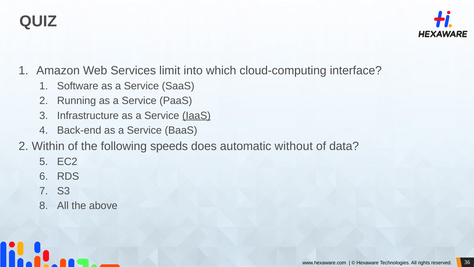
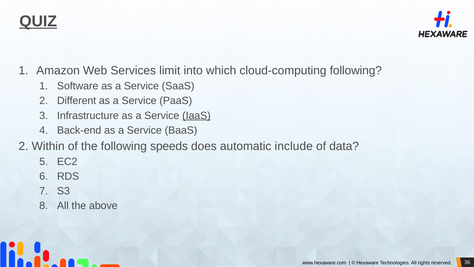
QUIZ underline: none -> present (38, 21)
cloud-computing interface: interface -> following (356, 71)
Running: Running -> Different (77, 101)
without: without -> include (294, 146)
